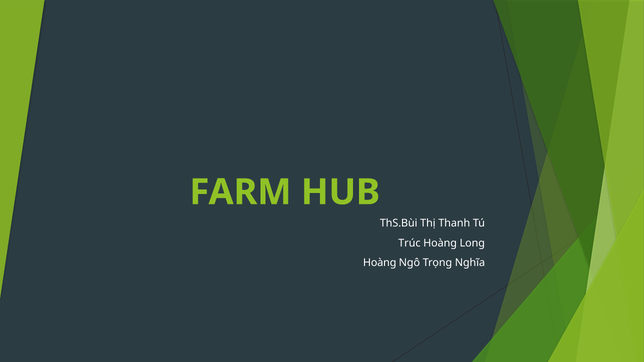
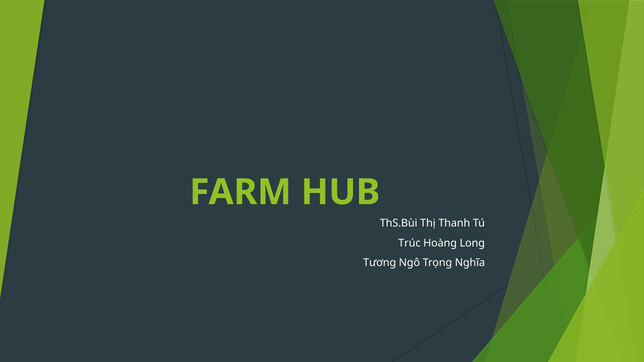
Hoàng: Hoàng -> Tương (380, 263)
